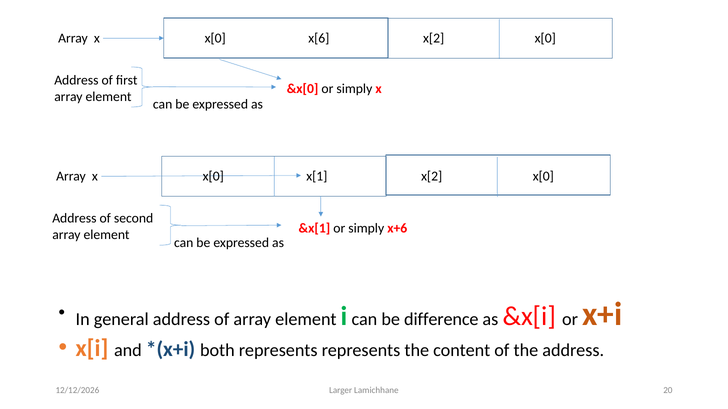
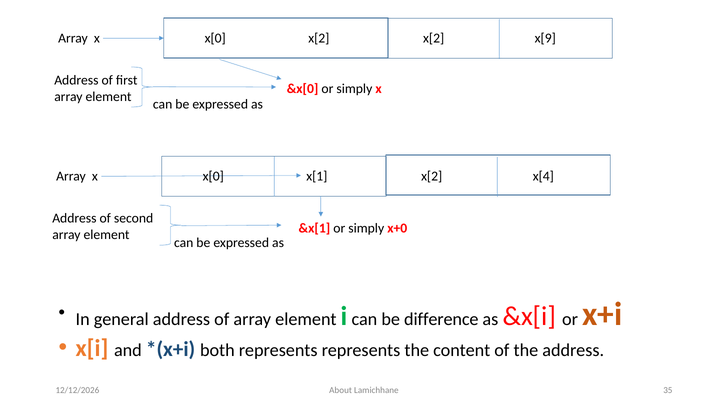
x[0 x[6: x[6 -> x[2 (319, 38)
x[0: x[0 -> x[9 (545, 38)
x[1 x[2 x[0: x[0 -> x[4 (543, 177)
x+6: x+6 -> x+0 (397, 228)
Larger: Larger -> About (341, 391)
20: 20 -> 35 (668, 391)
